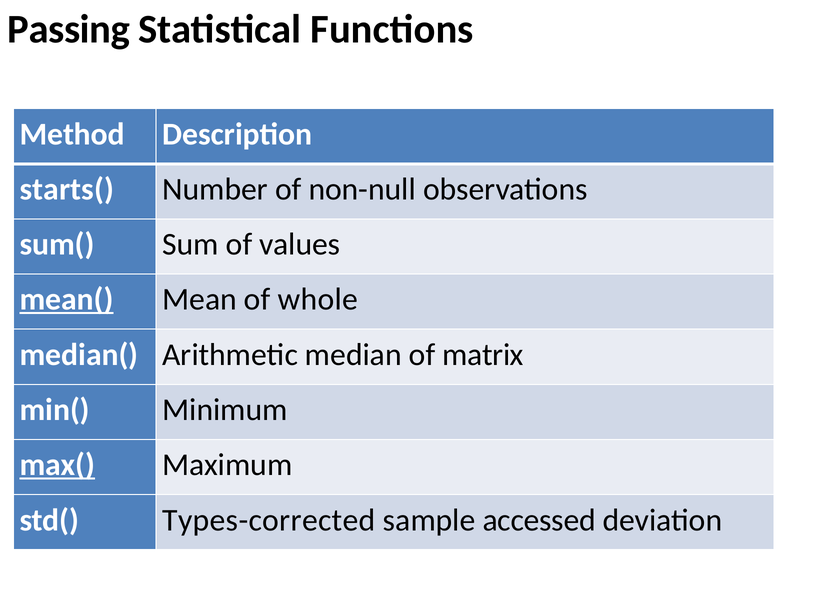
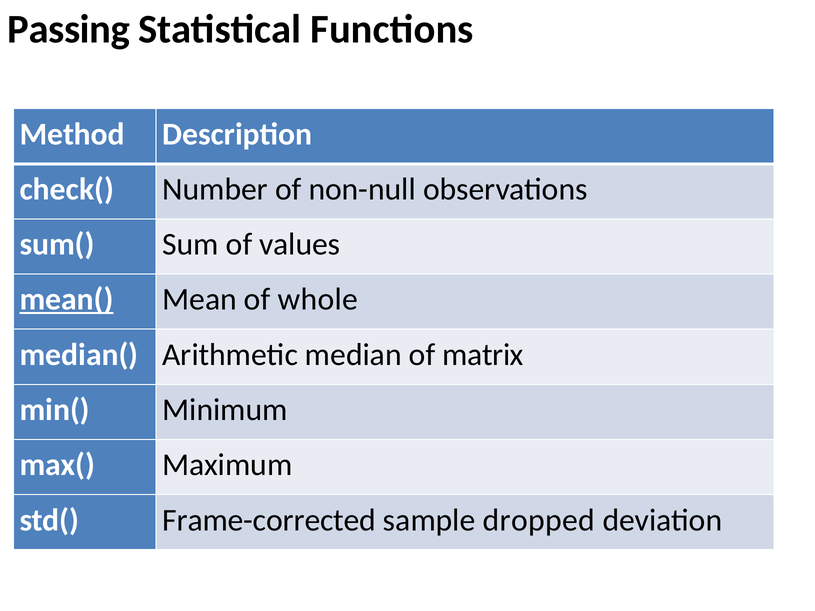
starts(: starts( -> check( (67, 189)
max( underline: present -> none (57, 465)
Types-corrected: Types-corrected -> Frame-corrected (269, 520)
accessed: accessed -> dropped (539, 520)
